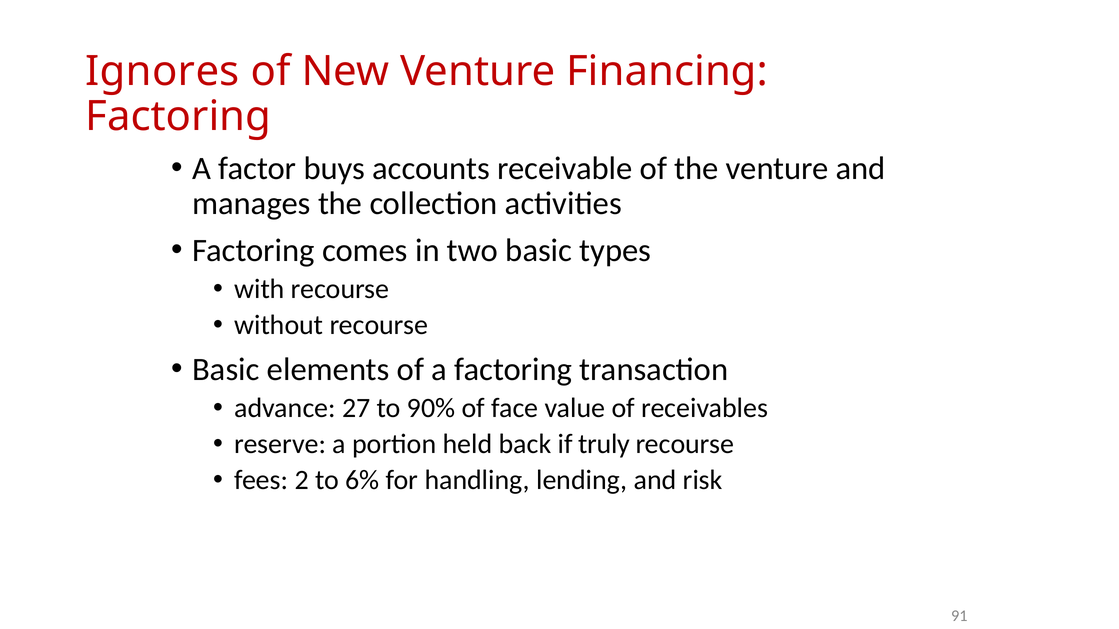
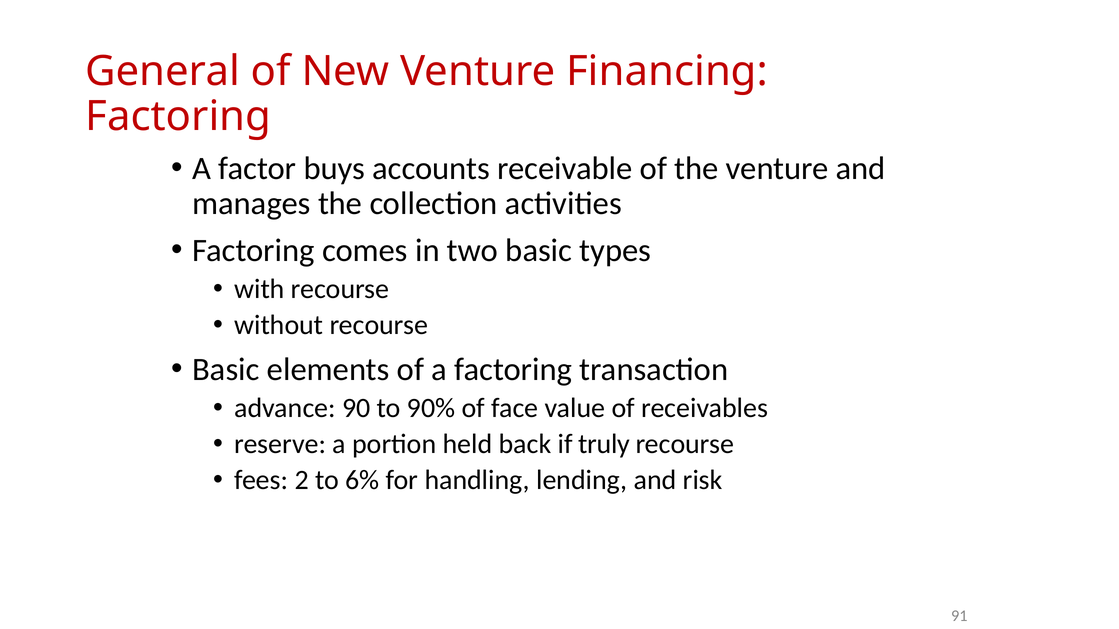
Ignores: Ignores -> General (163, 71)
27: 27 -> 90 (356, 408)
